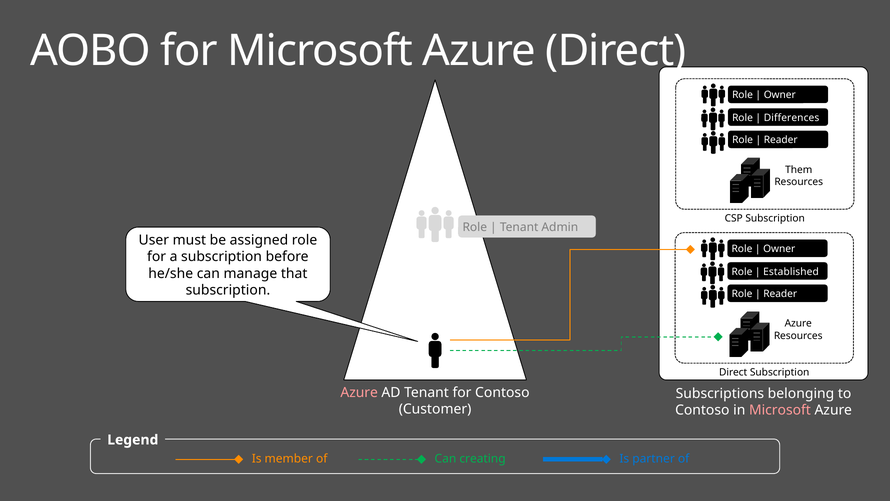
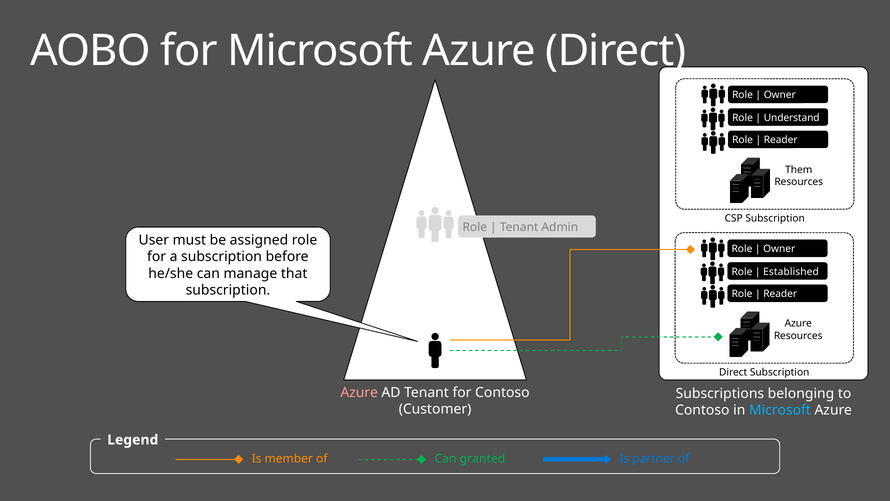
Differences: Differences -> Understand (792, 118)
Microsoft colour: pink -> light blue (780, 410)
creating: creating -> granted (482, 458)
